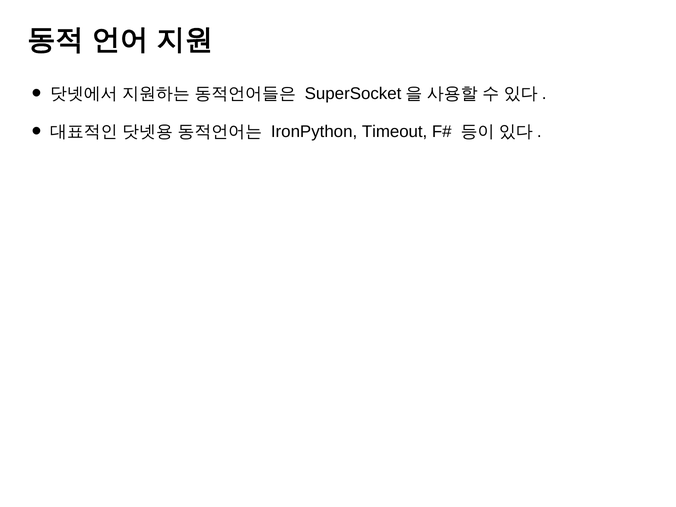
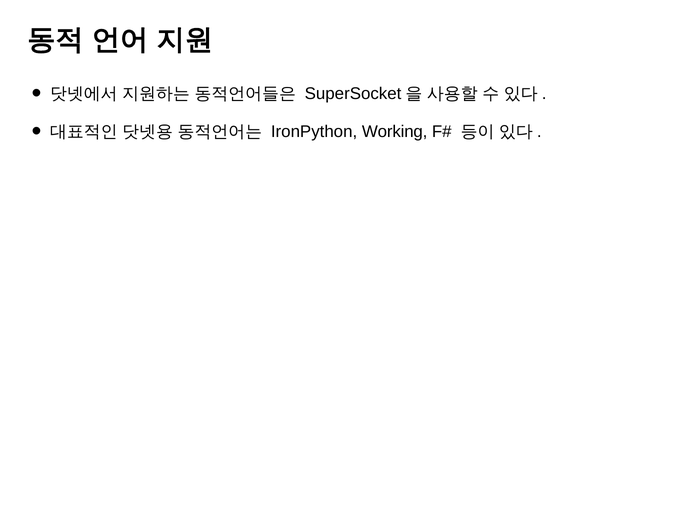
Timeout: Timeout -> Working (395, 132)
